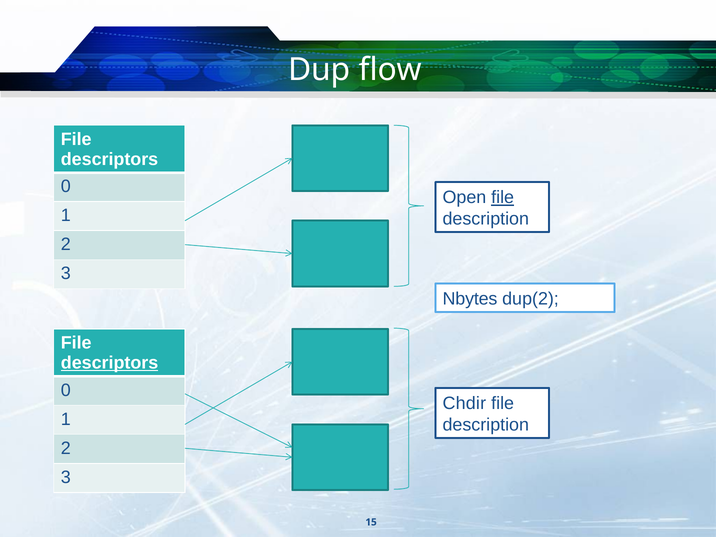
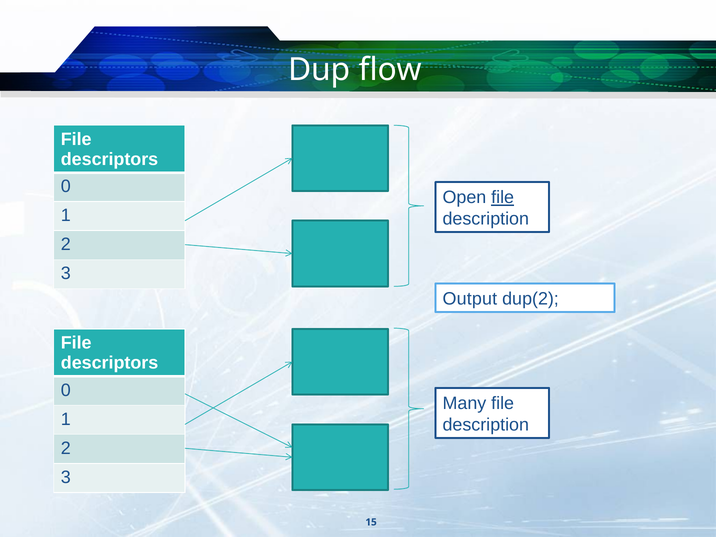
Nbytes: Nbytes -> Output (470, 299)
descriptors underline: present -> none (110, 363)
Chdir: Chdir -> Many (464, 403)
